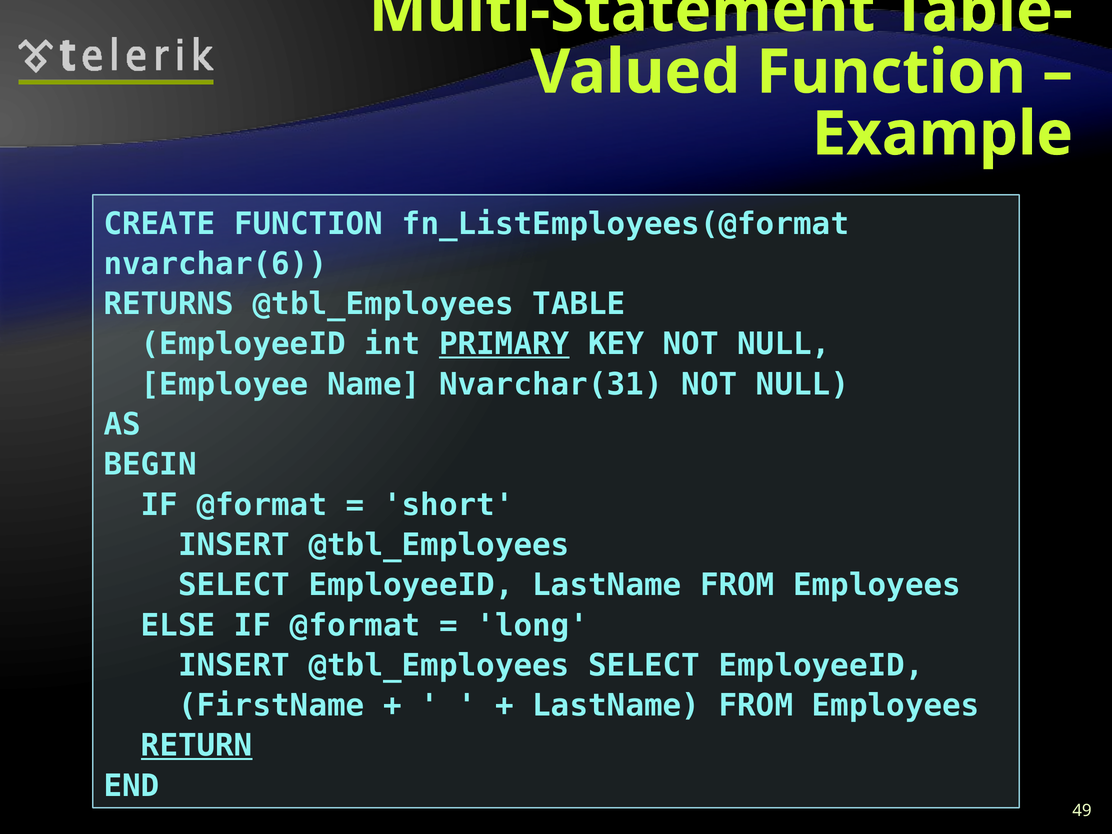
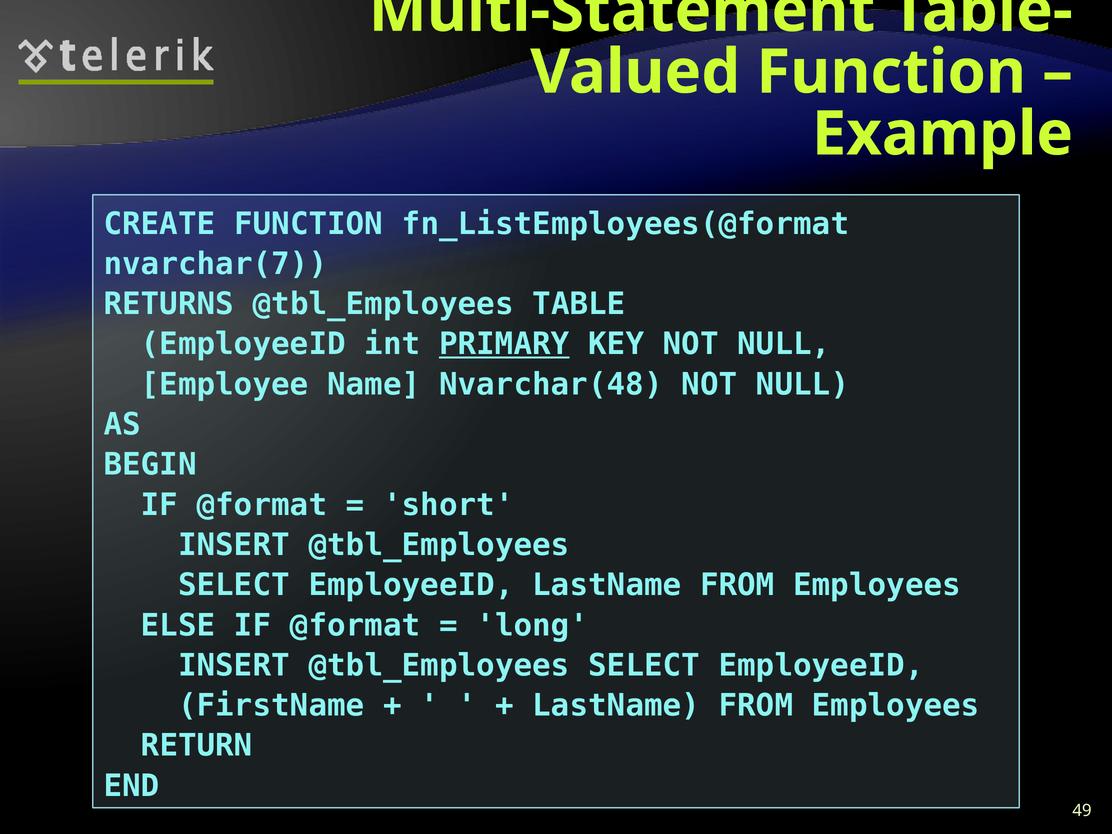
nvarchar(6: nvarchar(6 -> nvarchar(7 (215, 264)
Nvarchar(31: Nvarchar(31 -> Nvarchar(48 (551, 384)
RETURN underline: present -> none (197, 746)
